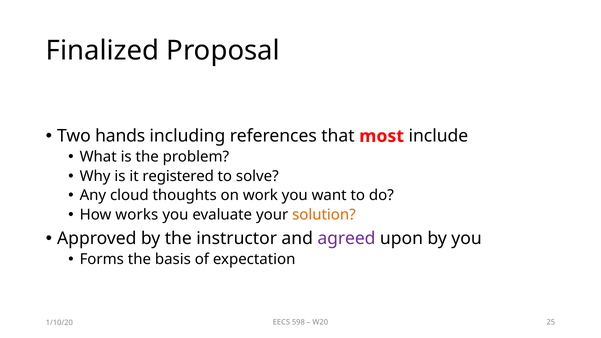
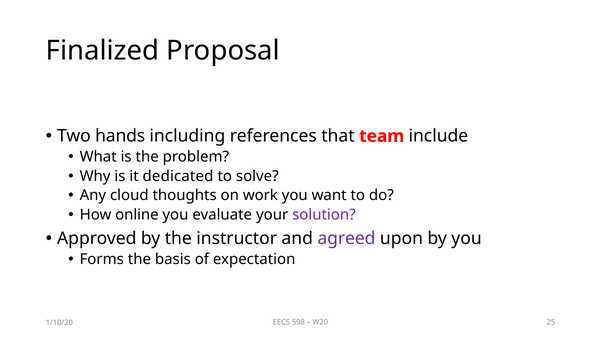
most: most -> team (382, 136)
registered: registered -> dedicated (178, 176)
works: works -> online (137, 215)
solution colour: orange -> purple (324, 215)
